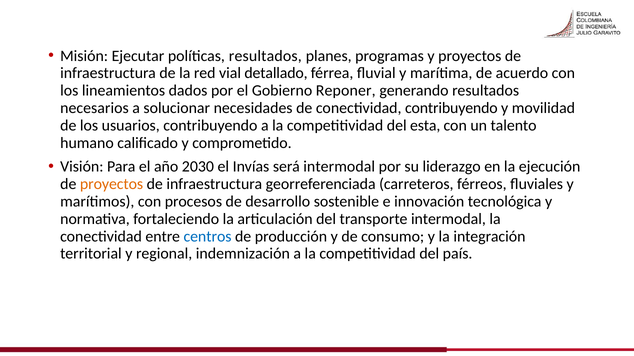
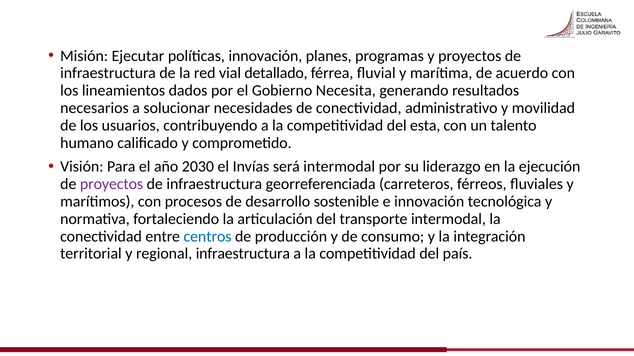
políticas resultados: resultados -> innovación (265, 56)
Reponer: Reponer -> Necesita (346, 91)
conectividad contribuyendo: contribuyendo -> administrativo (451, 108)
proyectos colour: orange -> purple (112, 184)
regional indemnización: indemnización -> infraestructura (243, 254)
